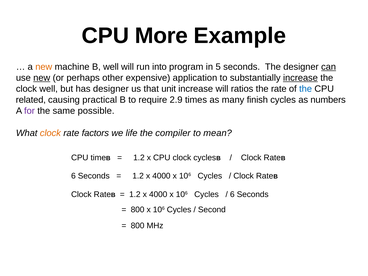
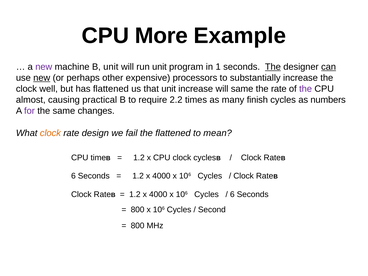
new colour: orange -> purple (44, 67)
B well: well -> unit (111, 67)
run into: into -> unit (159, 67)
5: 5 -> 1 (218, 67)
The underline: none -> present (273, 67)
application: application -> processors (195, 78)
increase underline: present -> none (300, 78)
has designer: designer -> flattened (111, 89)
will ratios: ratios -> same (242, 89)
the colour: blue -> purple (306, 89)
related: related -> almost (31, 100)
2.9: 2.9 -> 2.2 (176, 100)
possible: possible -> changes (96, 111)
factors: factors -> design (95, 133)
life: life -> fail (132, 133)
the compiler: compiler -> flattened (173, 133)
